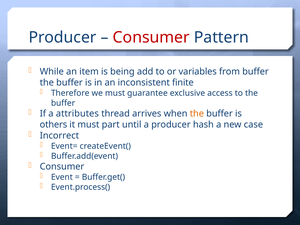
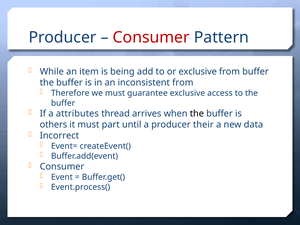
or variables: variables -> exclusive (198, 72)
inconsistent finite: finite -> from (183, 83)
the colour: orange -> black (197, 114)
hash: hash -> their (203, 125)
case: case -> data (253, 125)
